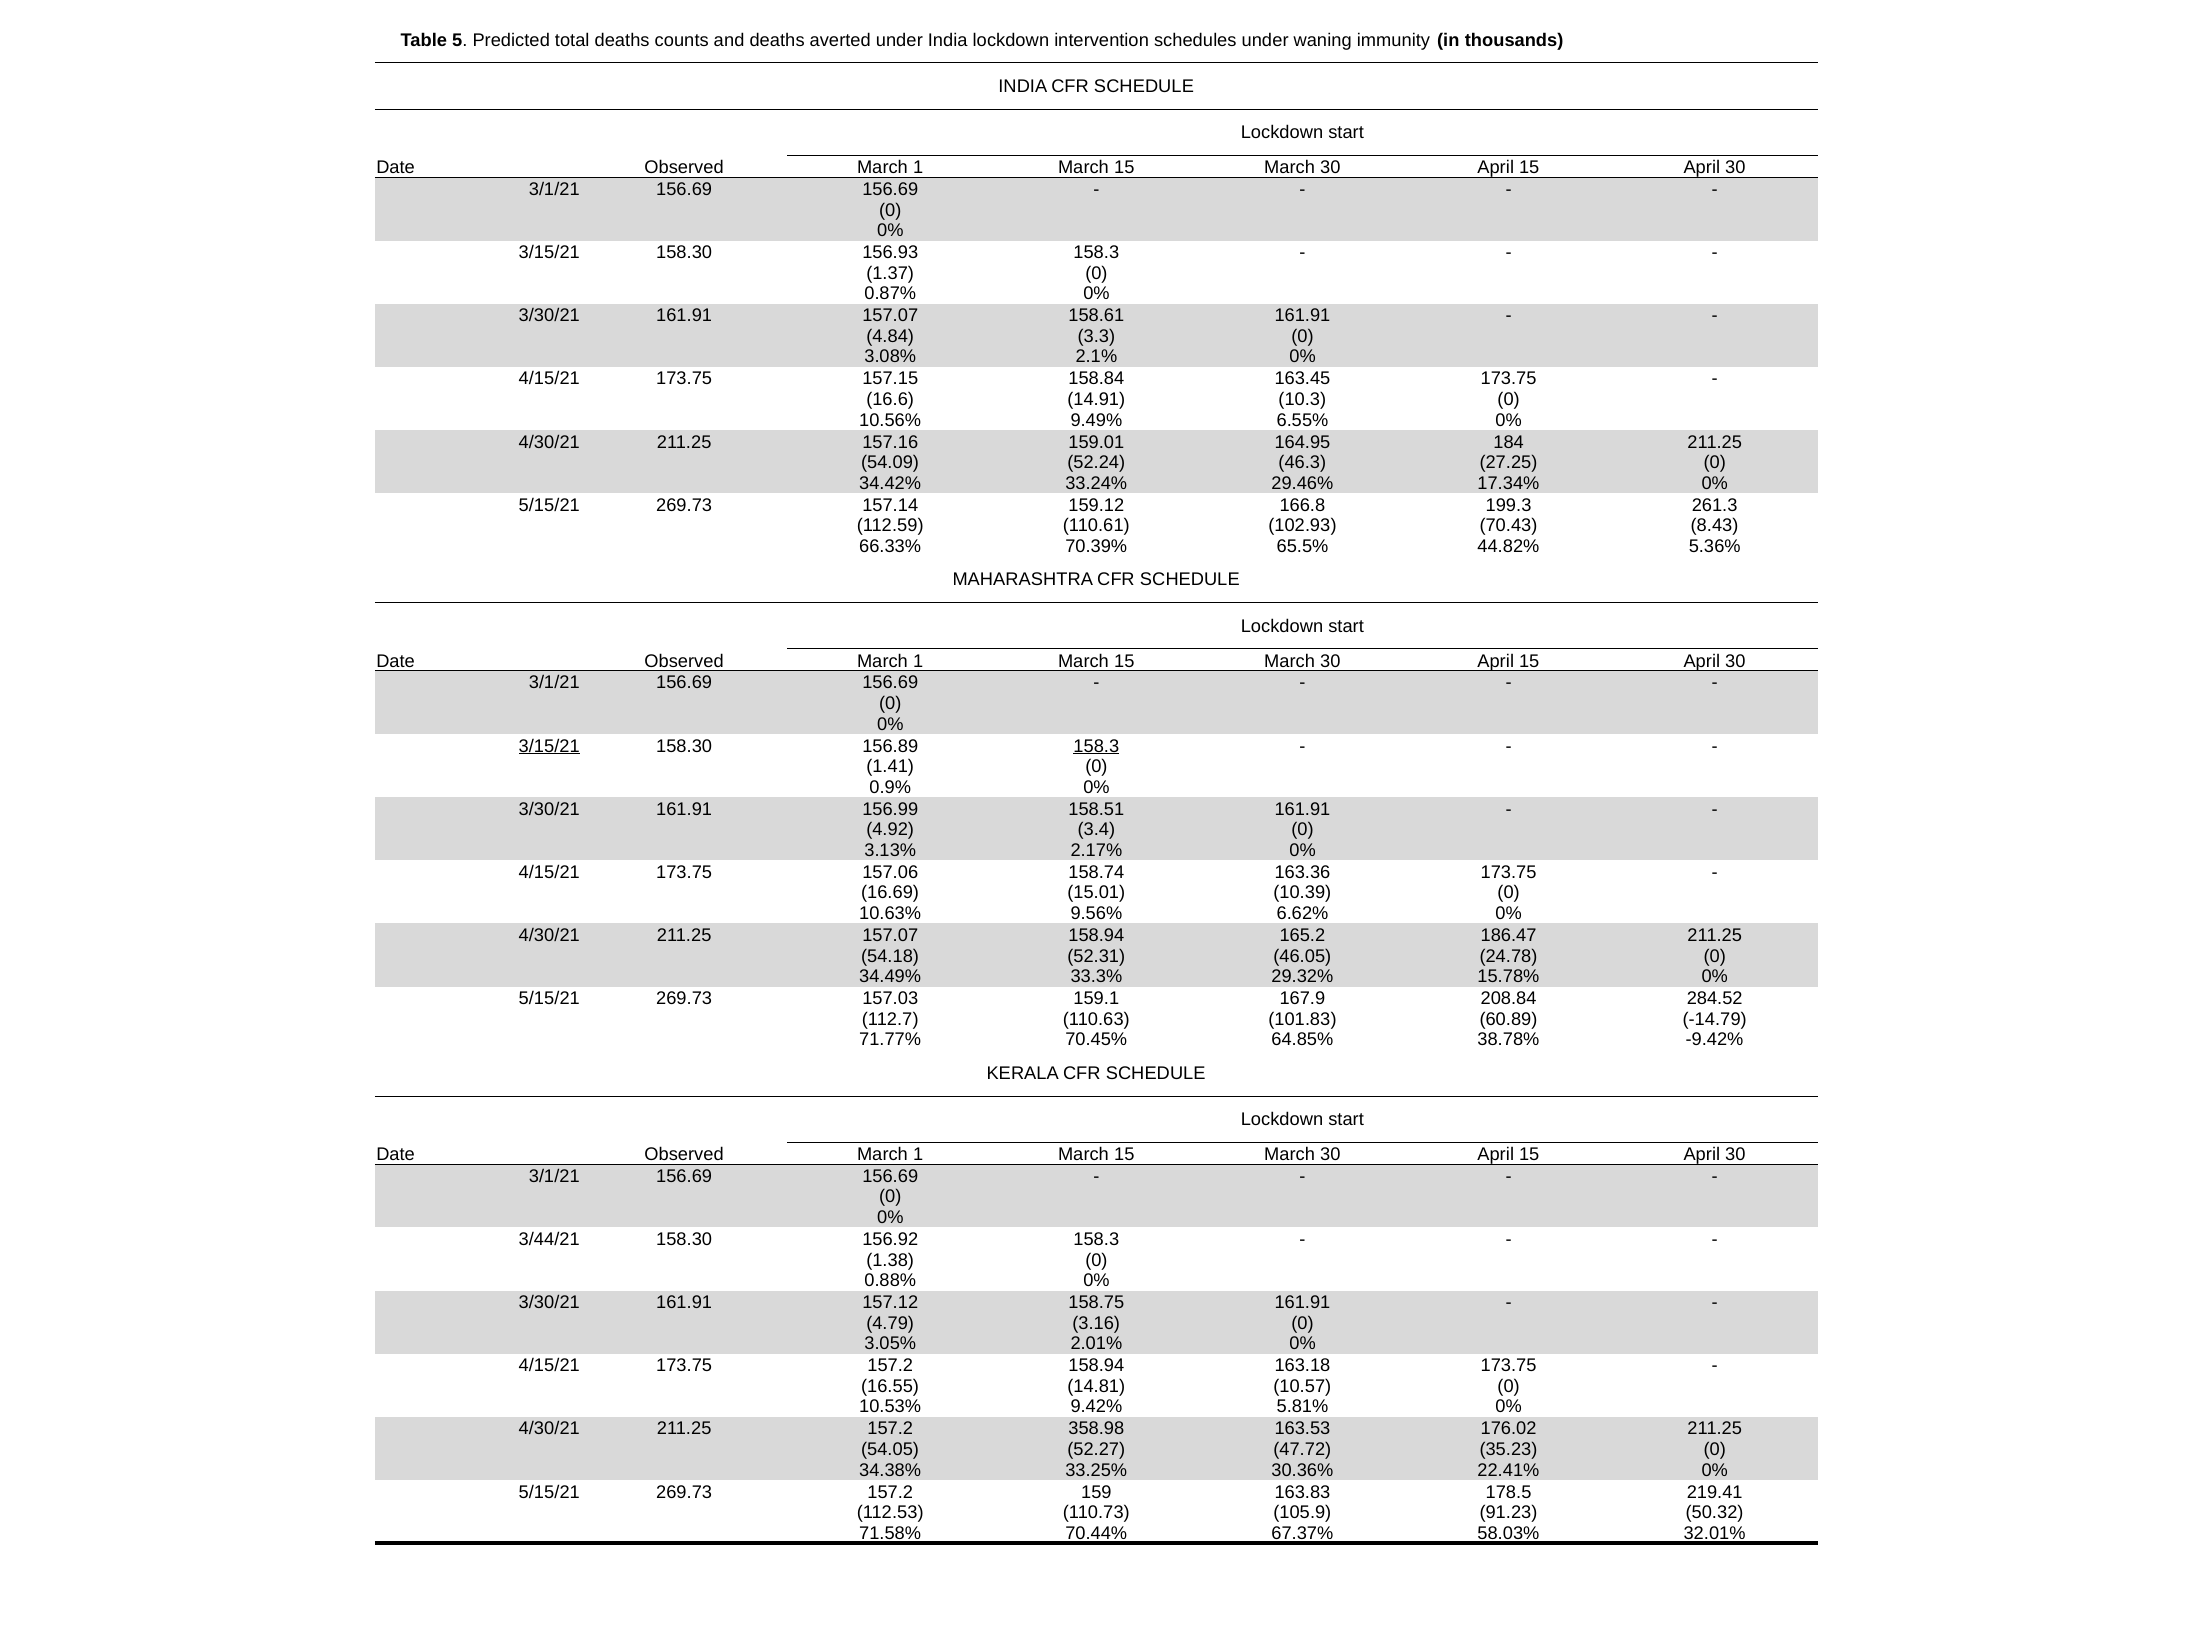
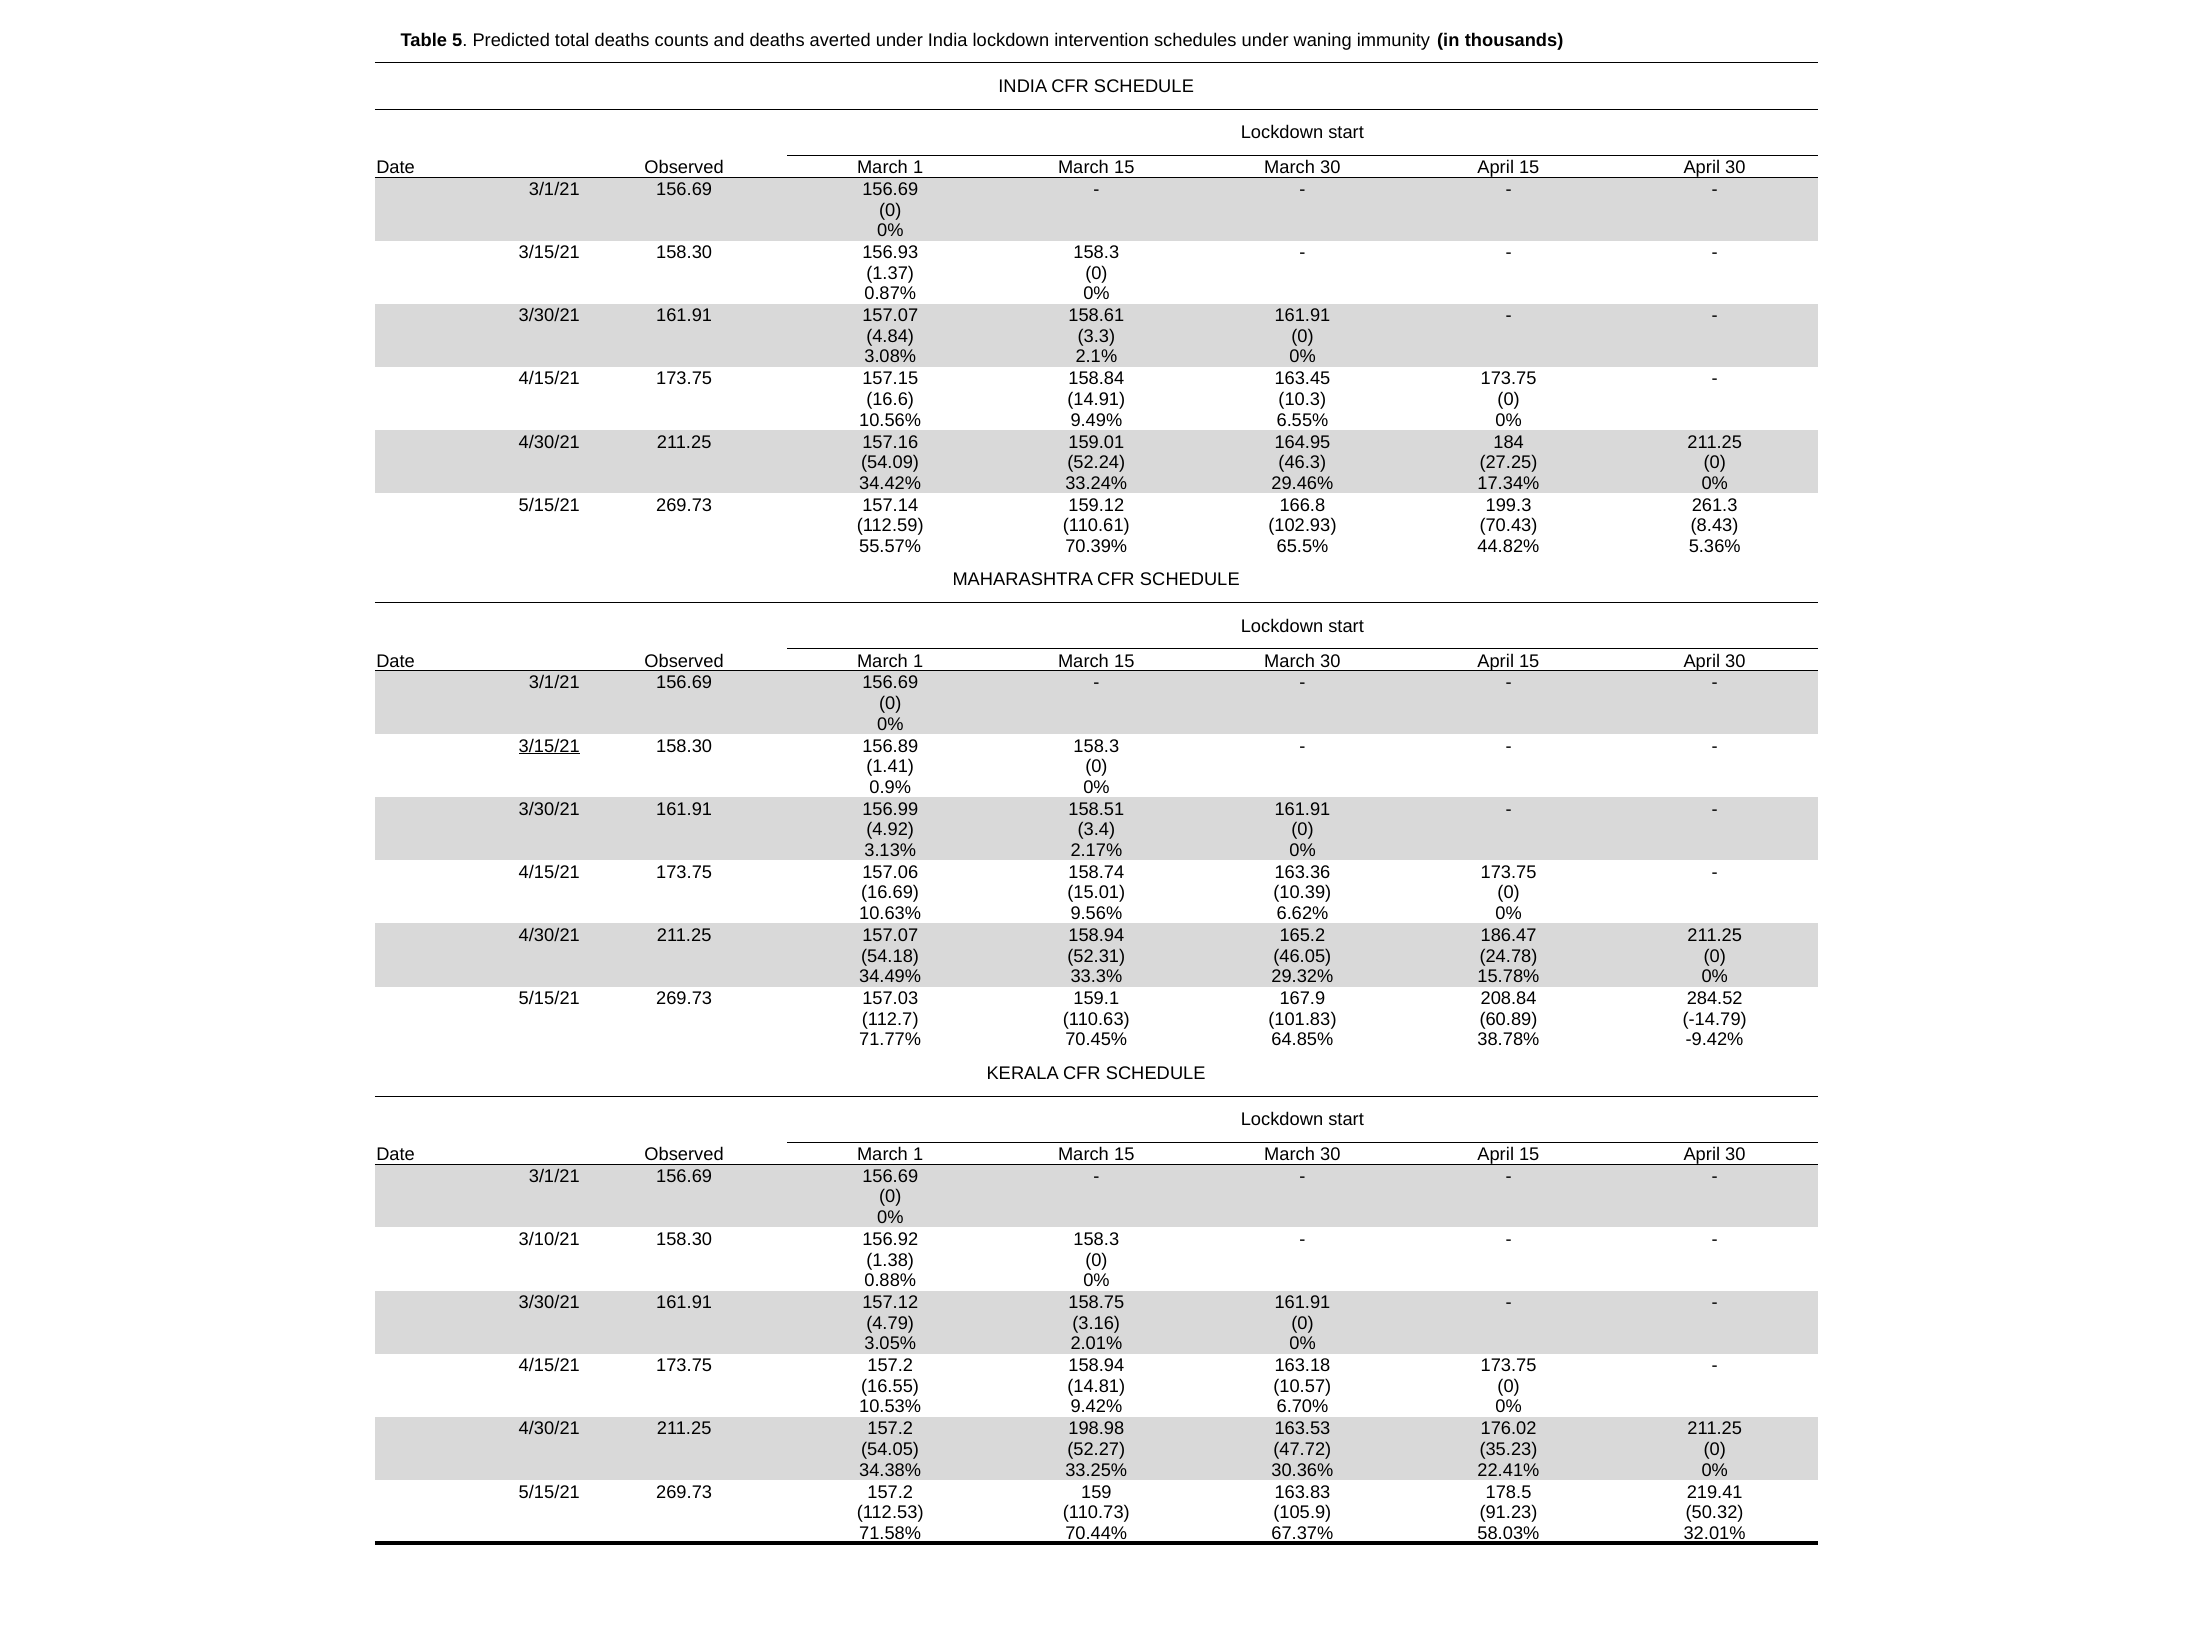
66.33%: 66.33% -> 55.57% (890, 546)
158.3 underline: present -> none (1096, 746)
3/44/21: 3/44/21 -> 3/10/21 (549, 1239)
5.81%: 5.81% -> 6.70% (1303, 1407)
358.98: 358.98 -> 198.98 (1096, 1429)
